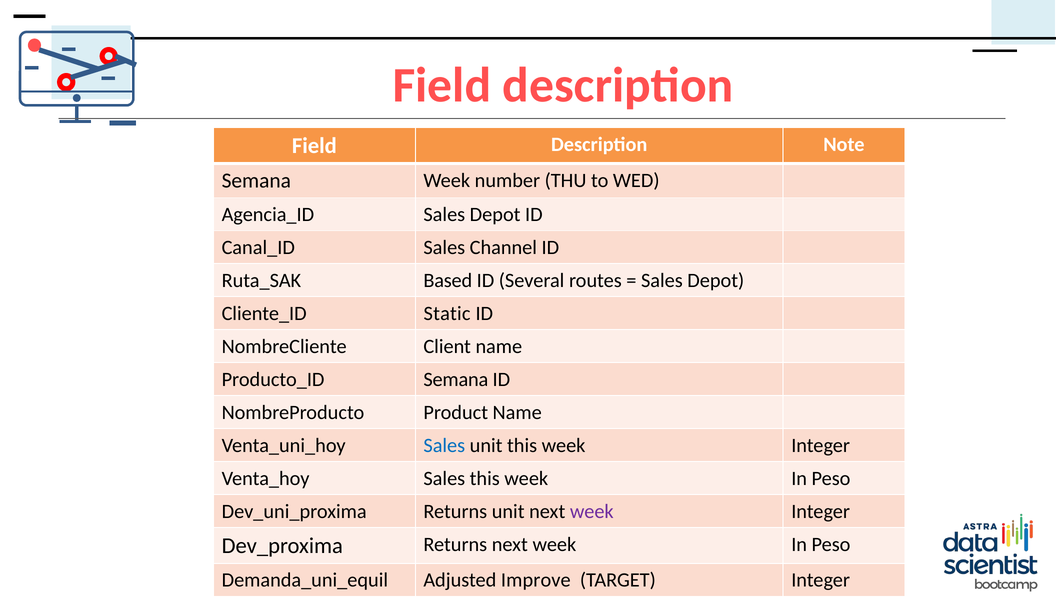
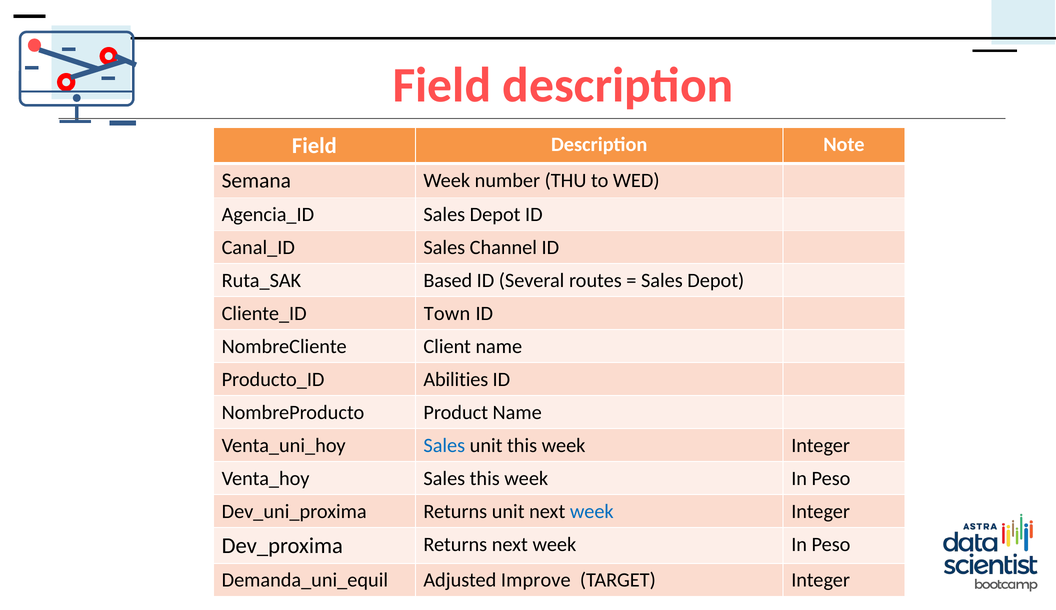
Static: Static -> Town (447, 313)
Semana: Semana -> Abilities (456, 379)
week colour: purple -> blue (592, 511)
